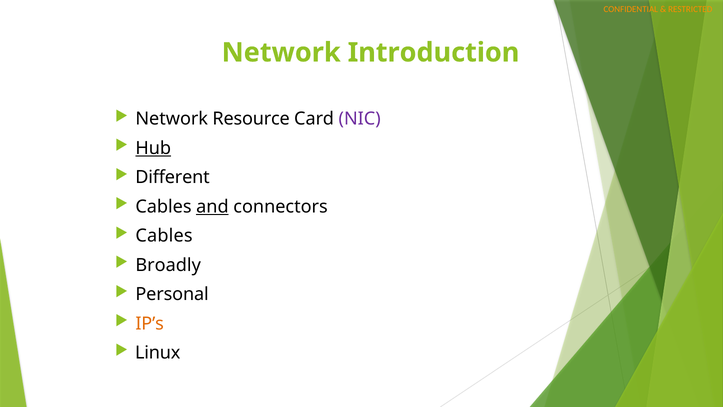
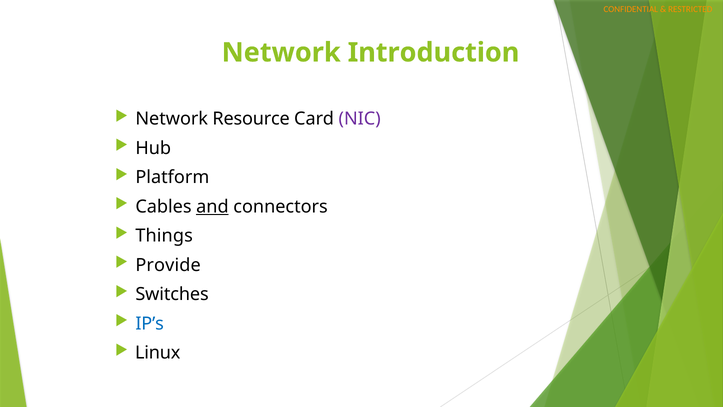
Hub underline: present -> none (153, 148)
Different: Different -> Platform (172, 177)
Cables: Cables -> Things (164, 236)
Broadly: Broadly -> Provide (168, 265)
Personal: Personal -> Switches (172, 294)
IP’s colour: orange -> blue (150, 323)
